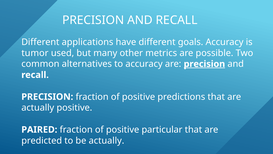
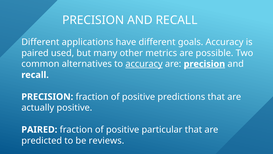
tumor: tumor -> paired (35, 53)
accuracy underline: none -> present (144, 64)
be actually: actually -> reviews (106, 140)
